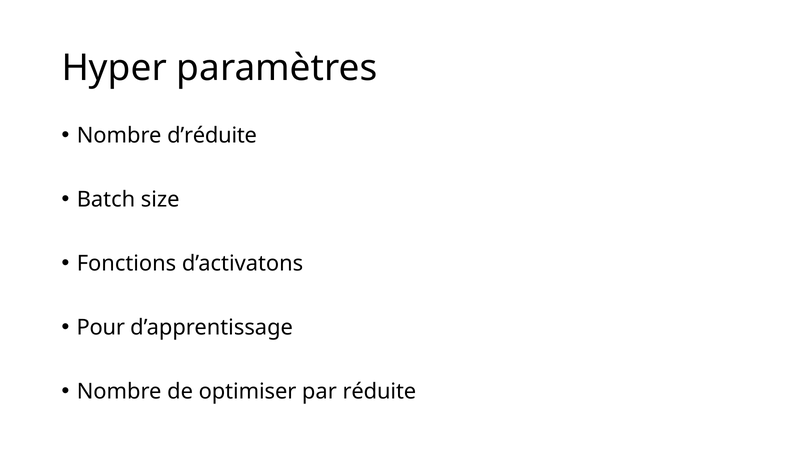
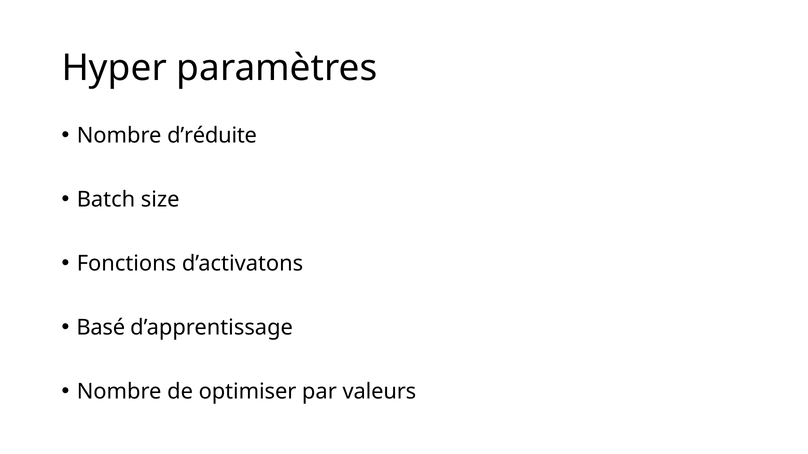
Pour: Pour -> Basé (101, 328)
réduite: réduite -> valeurs (379, 392)
